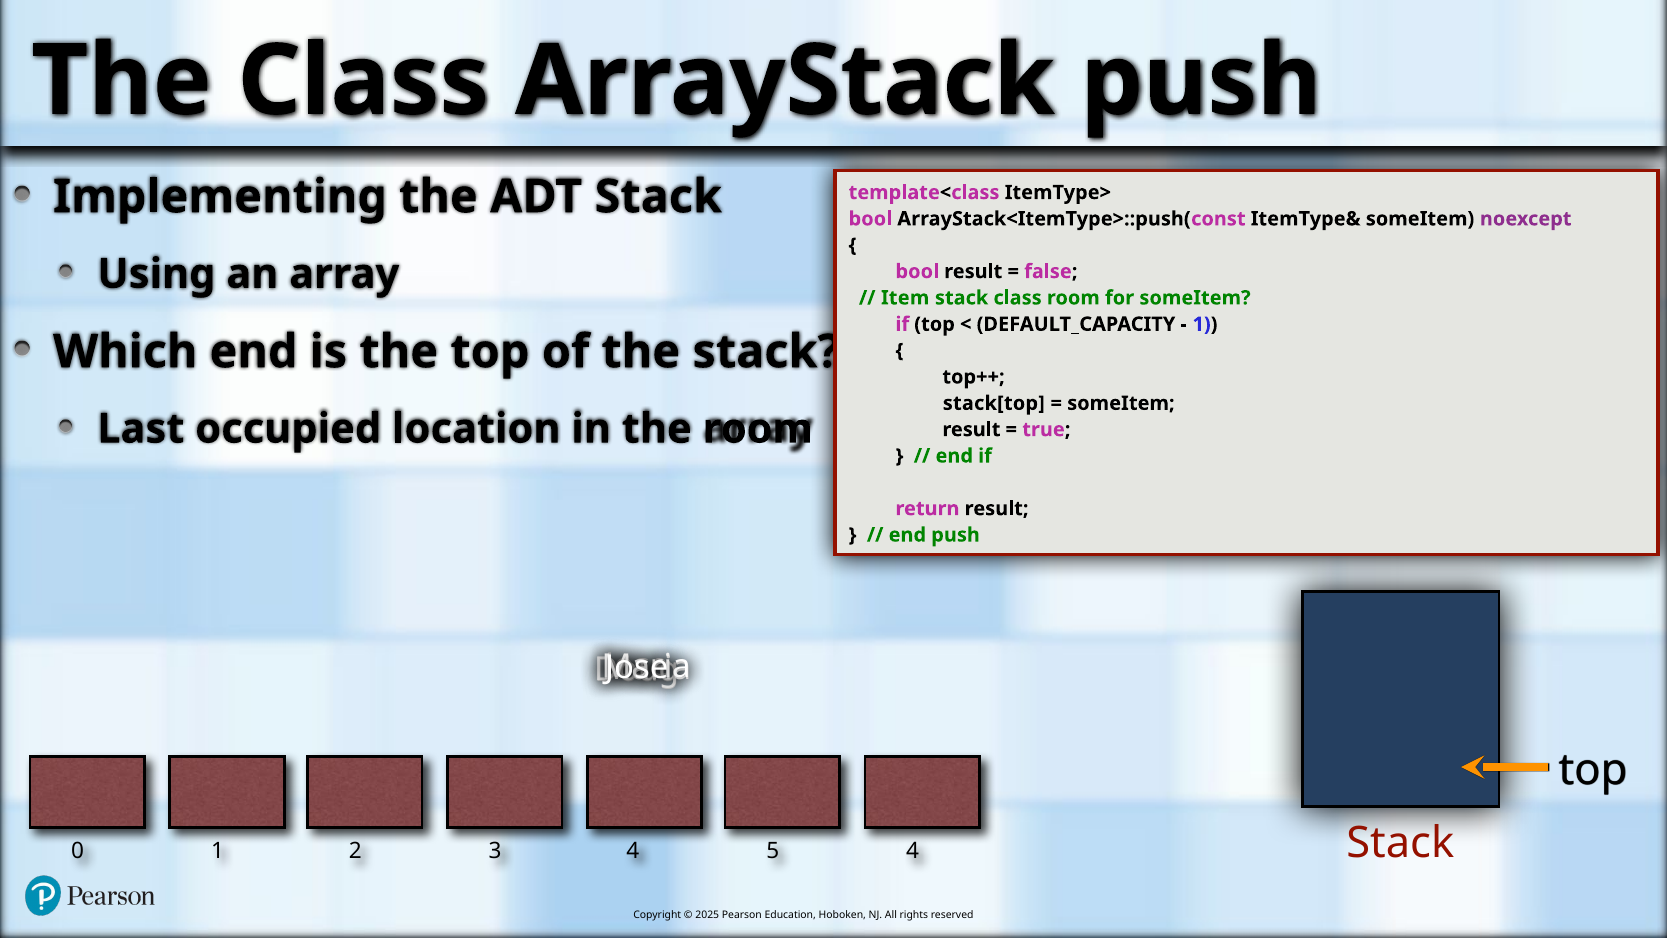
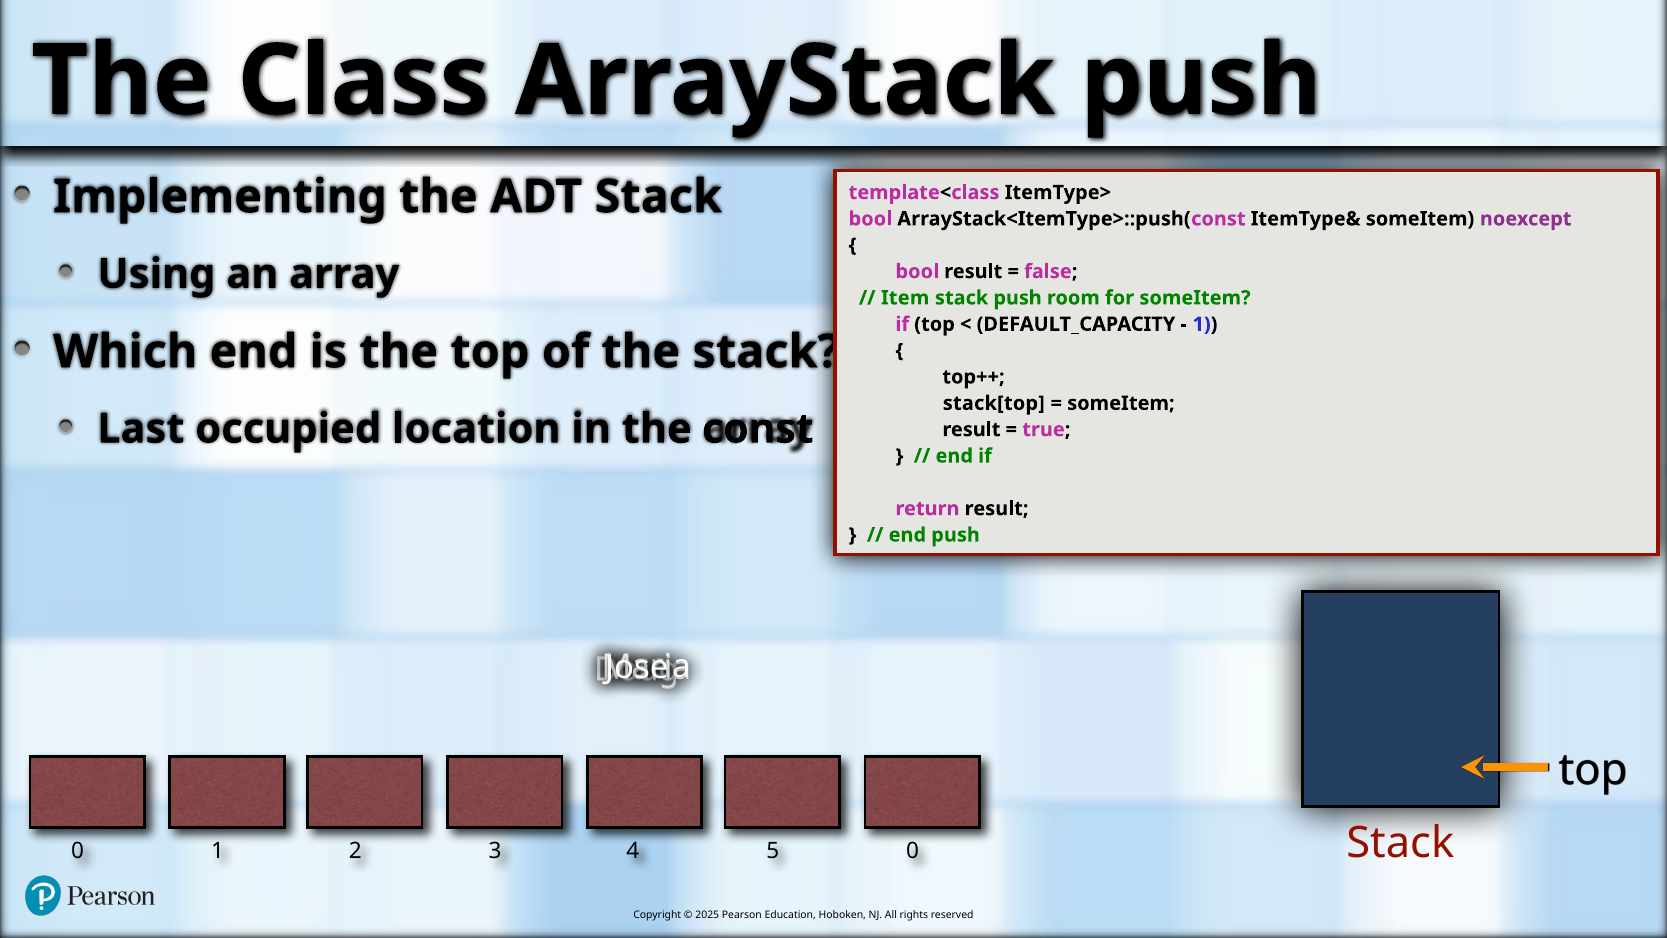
stack class: class -> push (1018, 298)
the room: room -> const (758, 429)
5 4: 4 -> 0 (913, 851)
